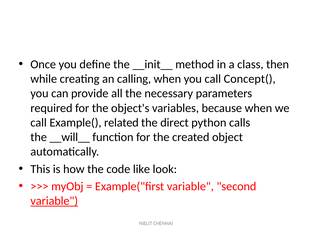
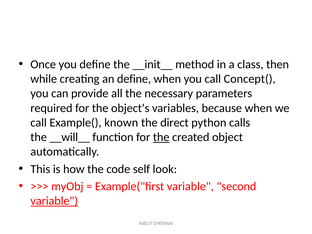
an calling: calling -> define (134, 79)
related: related -> known (121, 123)
the underline: none -> present (161, 137)
like: like -> self (141, 169)
